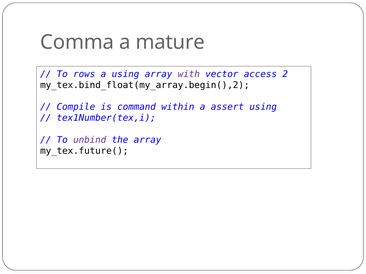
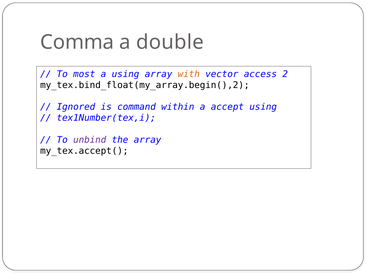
mature: mature -> double (170, 42)
rows: rows -> most (84, 74)
with colour: purple -> orange (189, 74)
Compile: Compile -> Ignored (76, 107)
assert: assert -> accept (227, 107)
my_tex.future(: my_tex.future( -> my_tex.accept( (84, 151)
